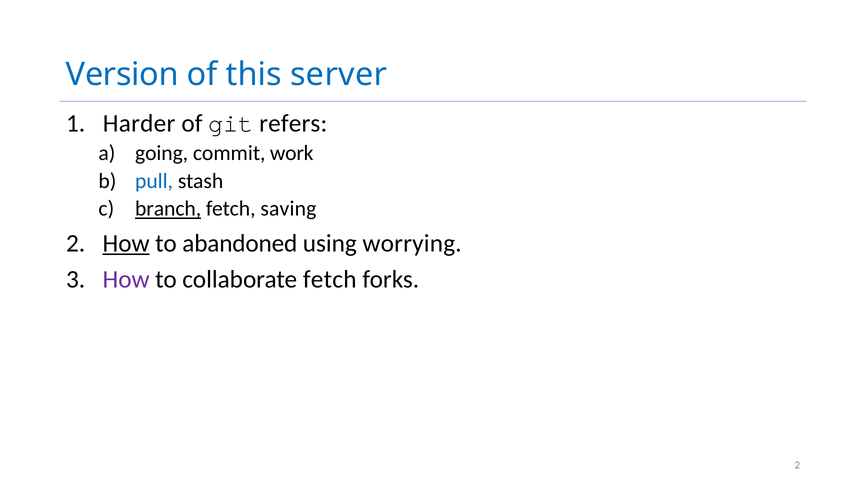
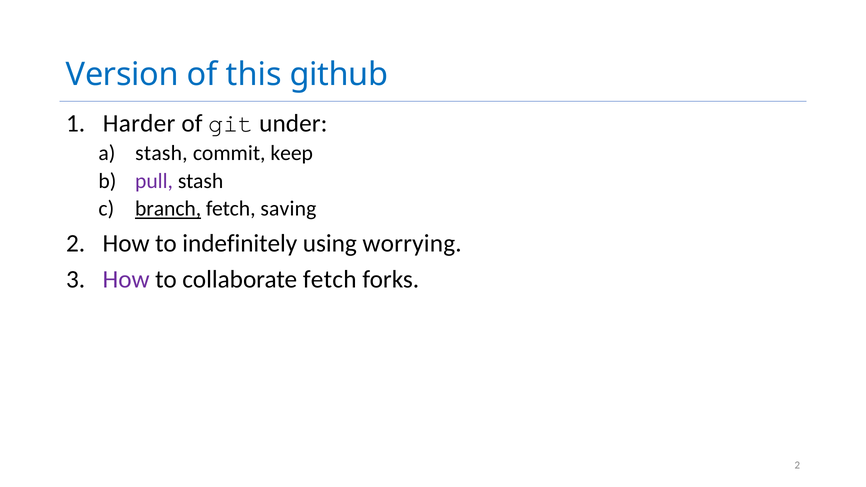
server: server -> github (339, 74)
refers: refers -> under (293, 123)
going: going -> stash (161, 153)
work: work -> keep (292, 153)
pull colour: blue -> purple (154, 181)
How underline: present -> none (126, 243)
abandoned: abandoned -> indefinitely (240, 243)
